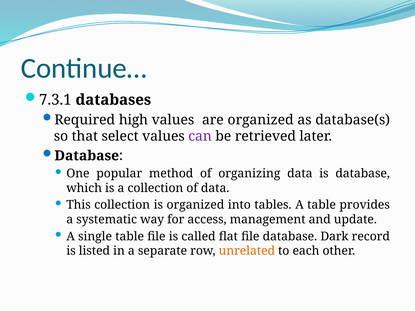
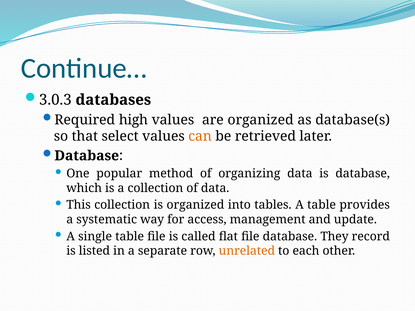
7.3.1: 7.3.1 -> 3.0.3 (55, 100)
can colour: purple -> orange (200, 136)
Dark: Dark -> They (334, 237)
